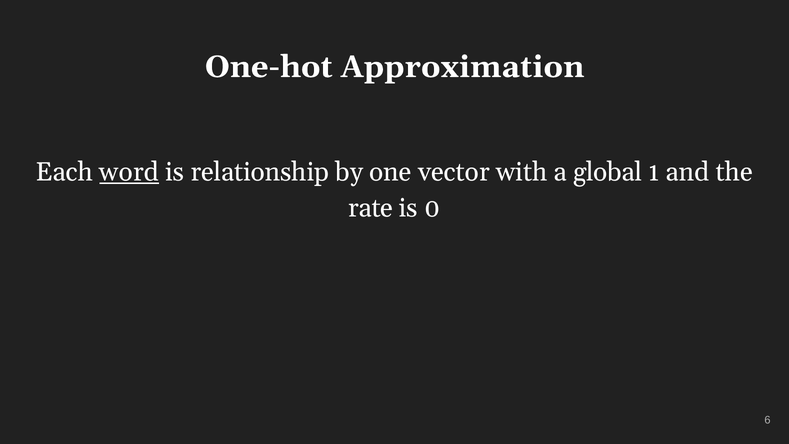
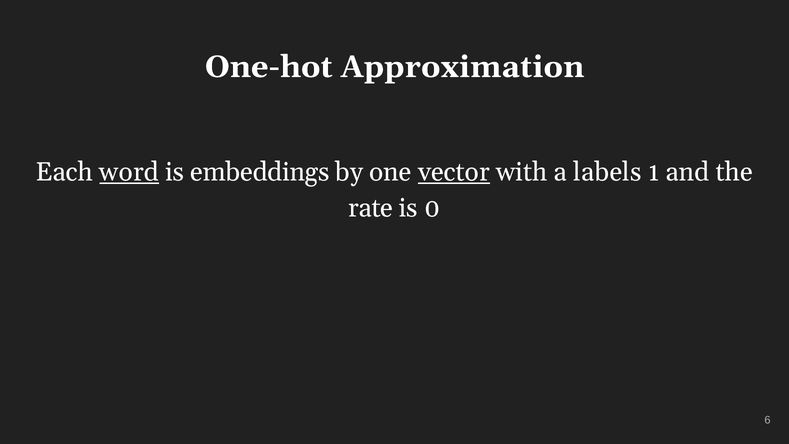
relationship: relationship -> embeddings (260, 172)
vector underline: none -> present (454, 172)
global: global -> labels (607, 172)
